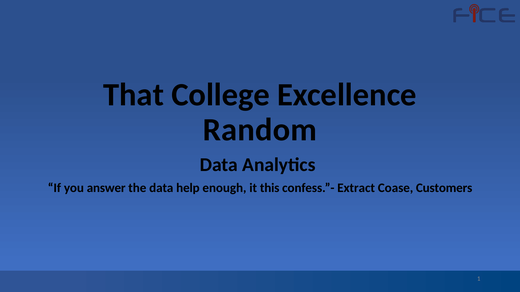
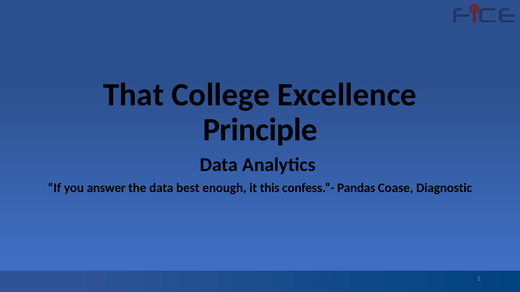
Random: Random -> Principle (260, 130)
help: help -> best (188, 188)
Extract: Extract -> Pandas (356, 188)
Customers: Customers -> Diagnostic (444, 188)
